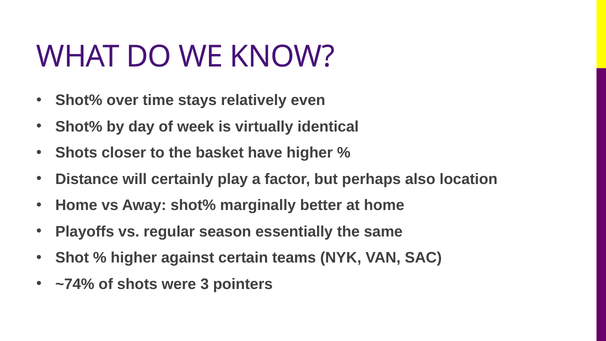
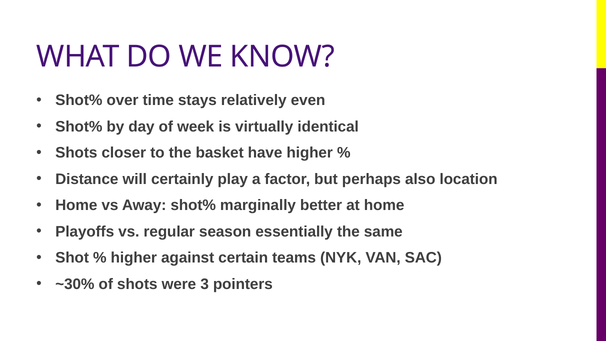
~74%: ~74% -> ~30% (75, 284)
